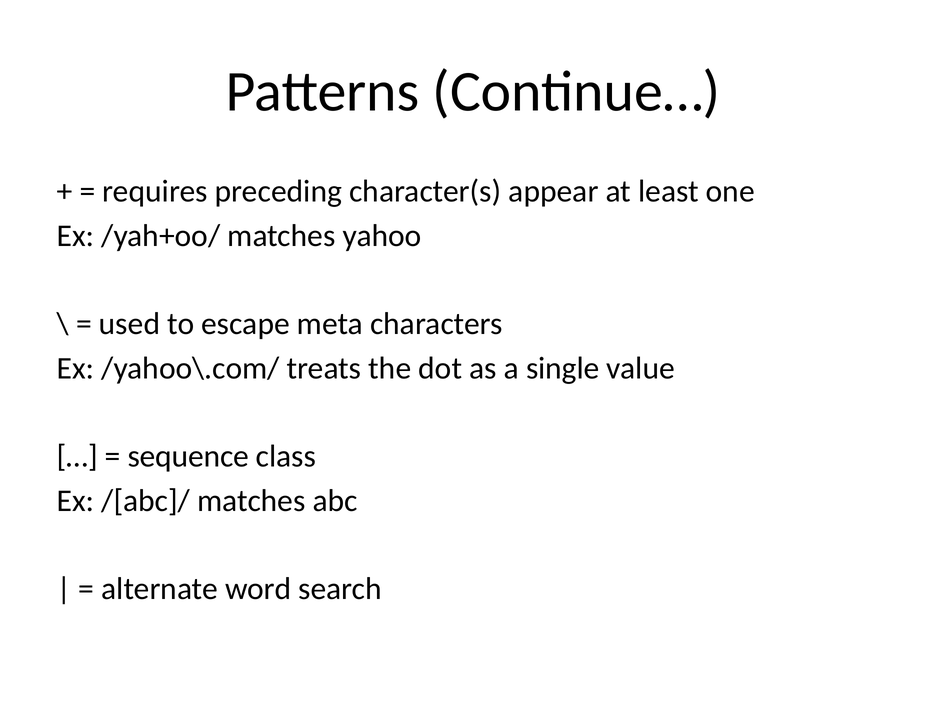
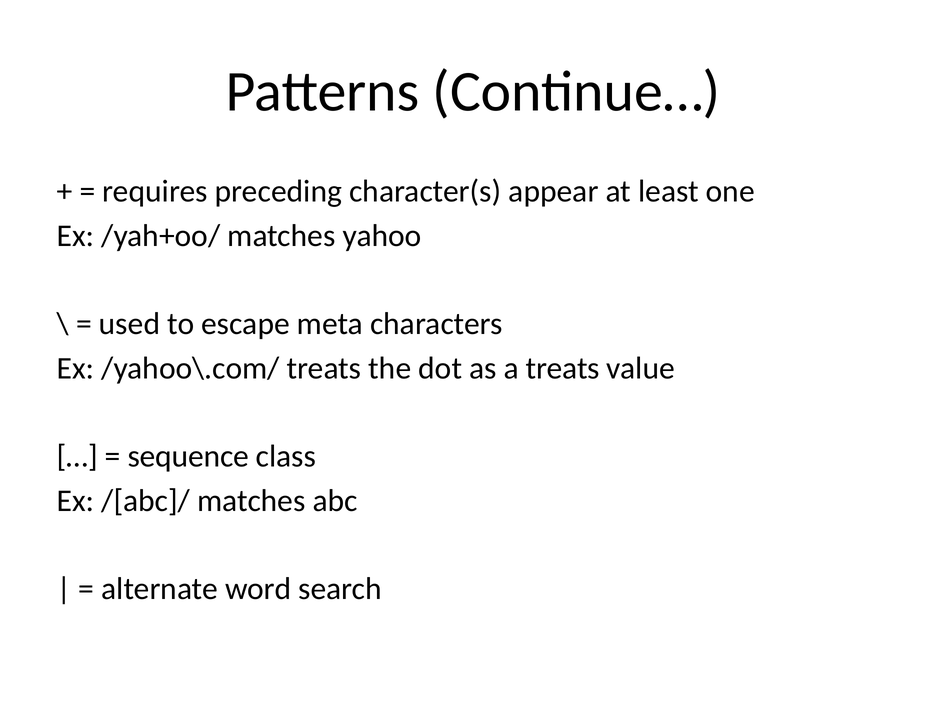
a single: single -> treats (563, 368)
